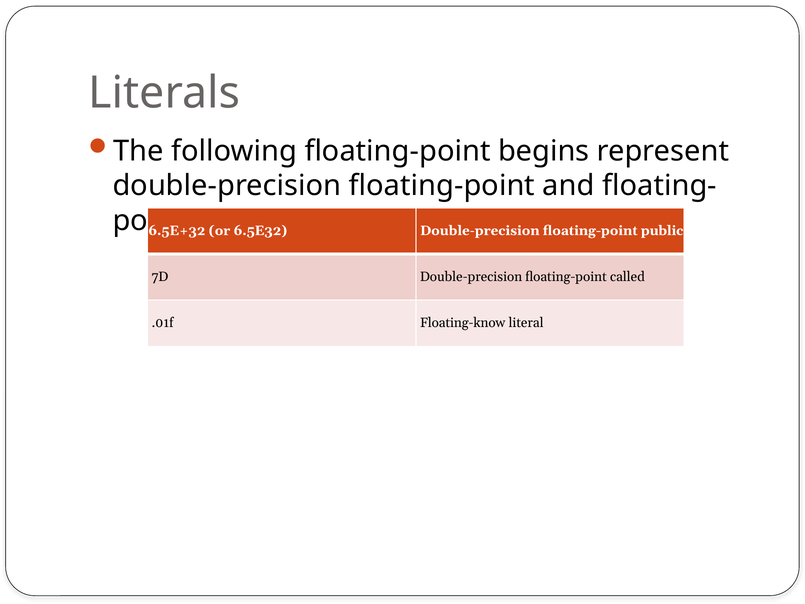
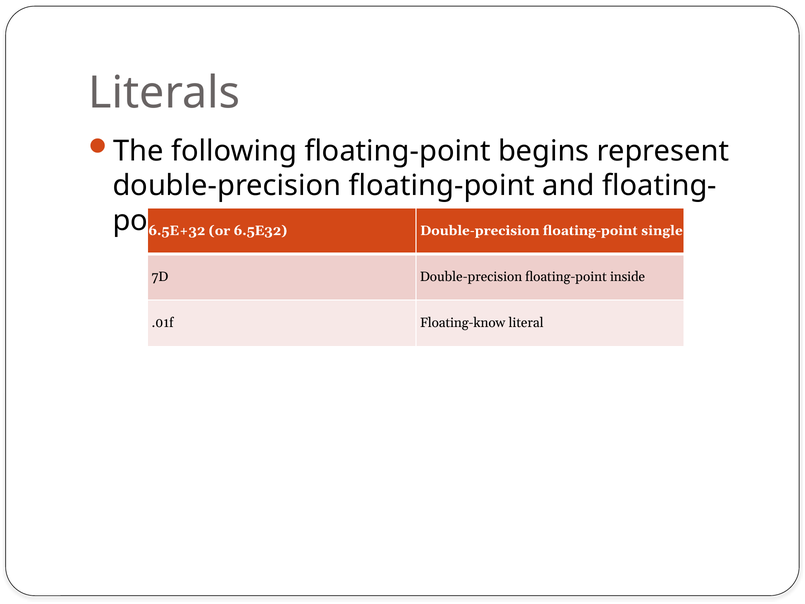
public: public -> single (662, 231)
called: called -> inside (628, 277)
